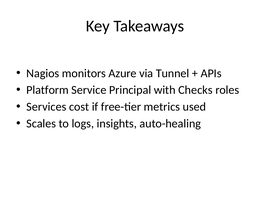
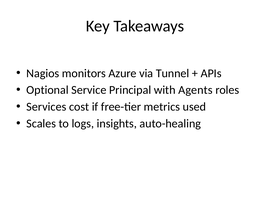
Platform: Platform -> Optional (47, 90)
Checks: Checks -> Agents (195, 90)
